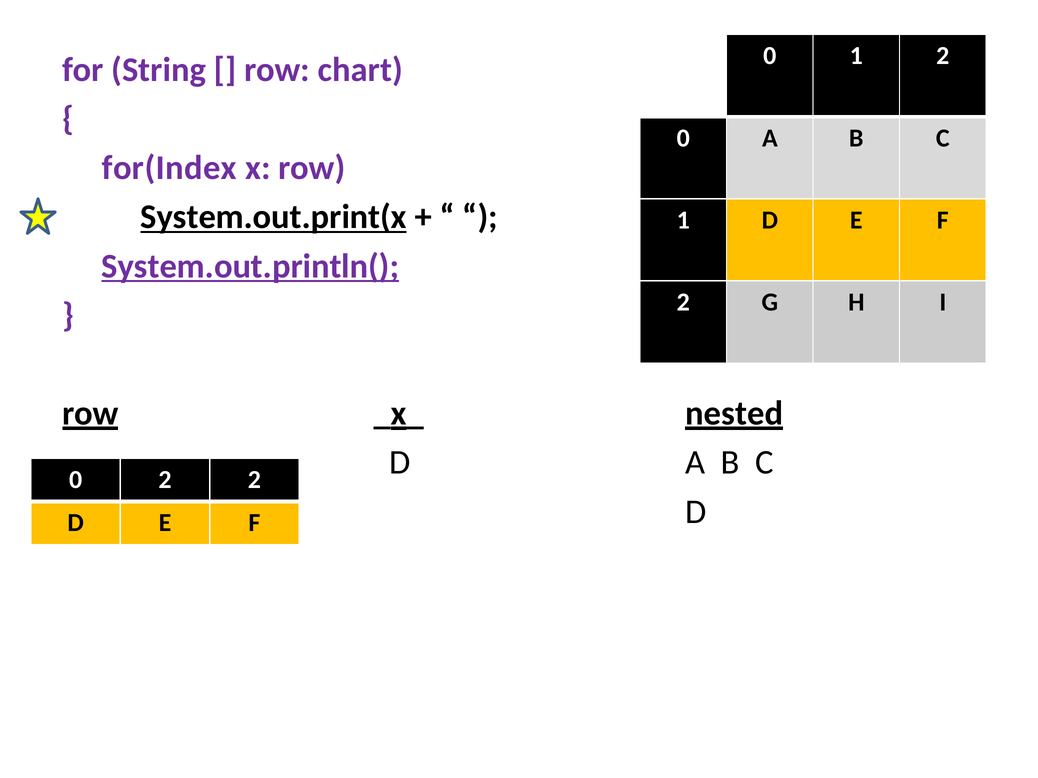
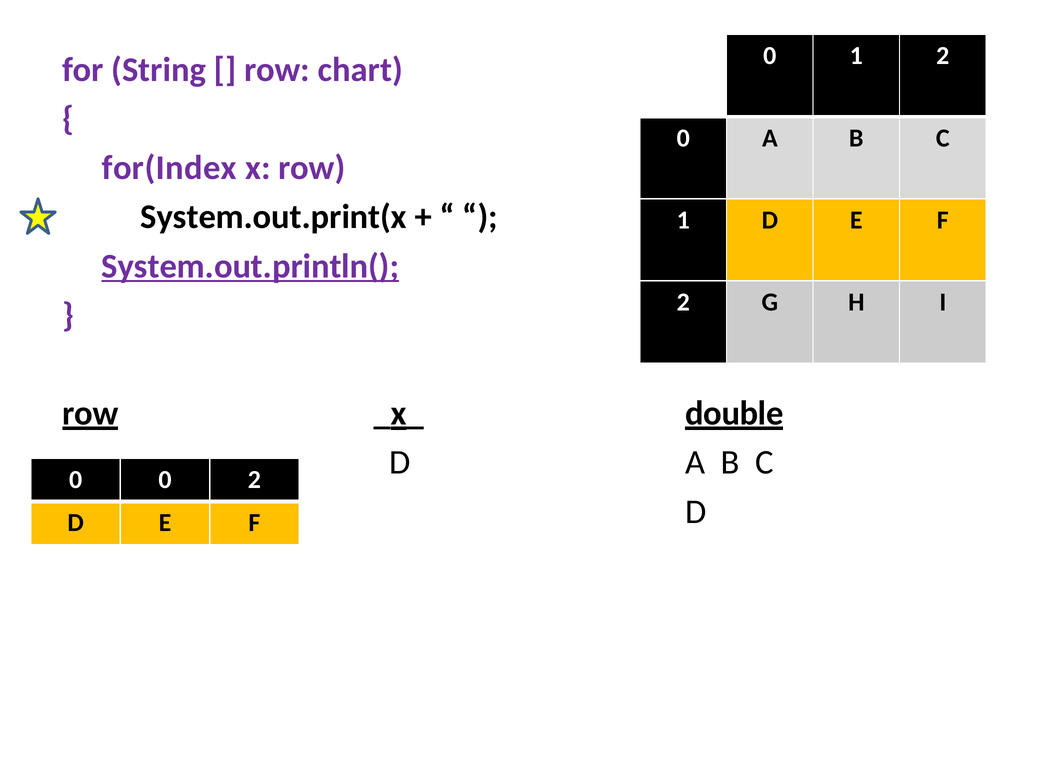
System.out.print(x underline: present -> none (274, 217)
nested: nested -> double (734, 414)
0 2: 2 -> 0 (165, 480)
